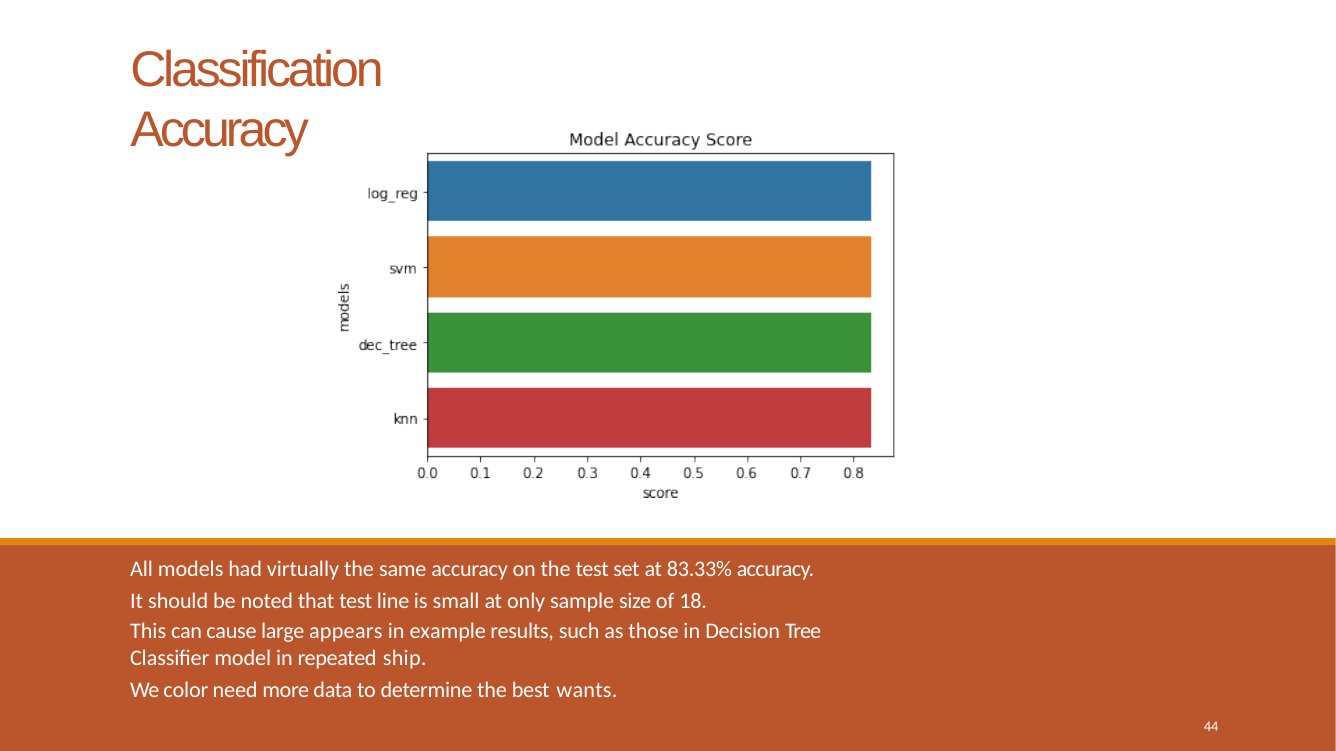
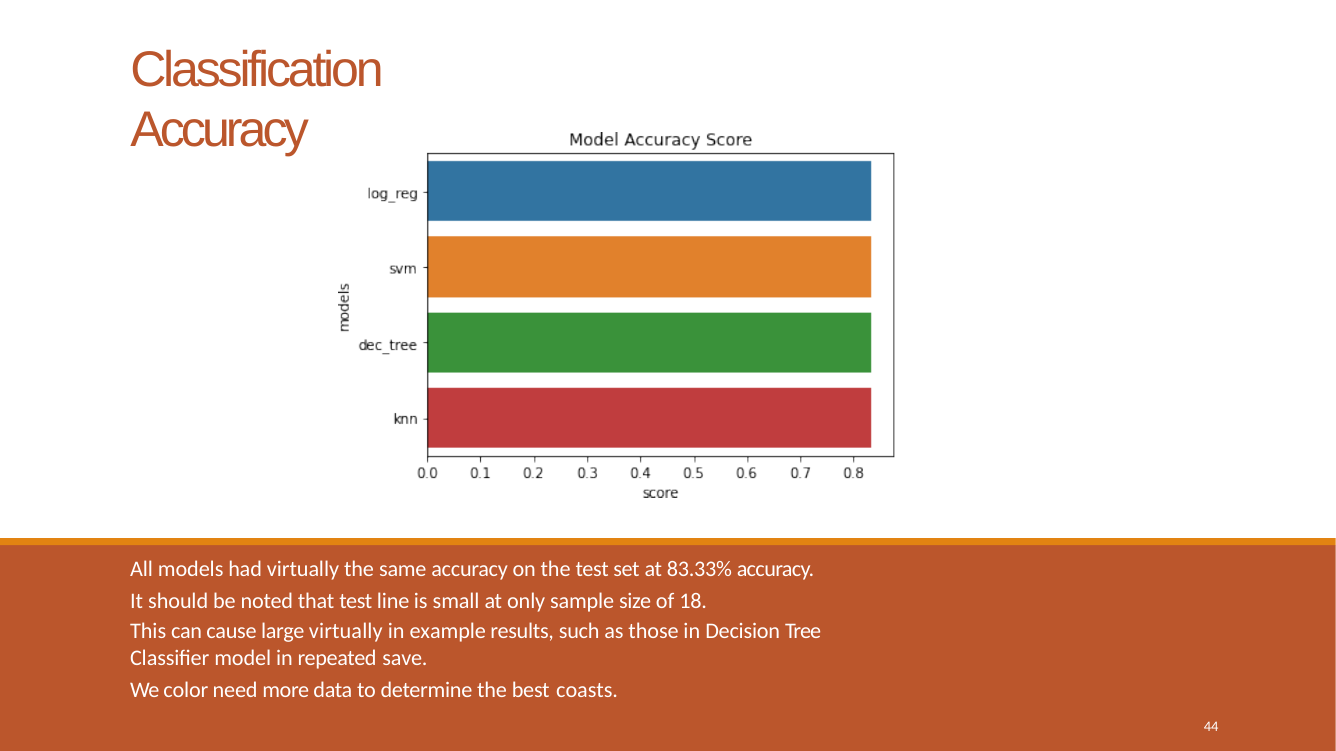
large appears: appears -> virtually (346, 632)
ship: ship -> save (405, 658)
wants: wants -> coasts (587, 691)
